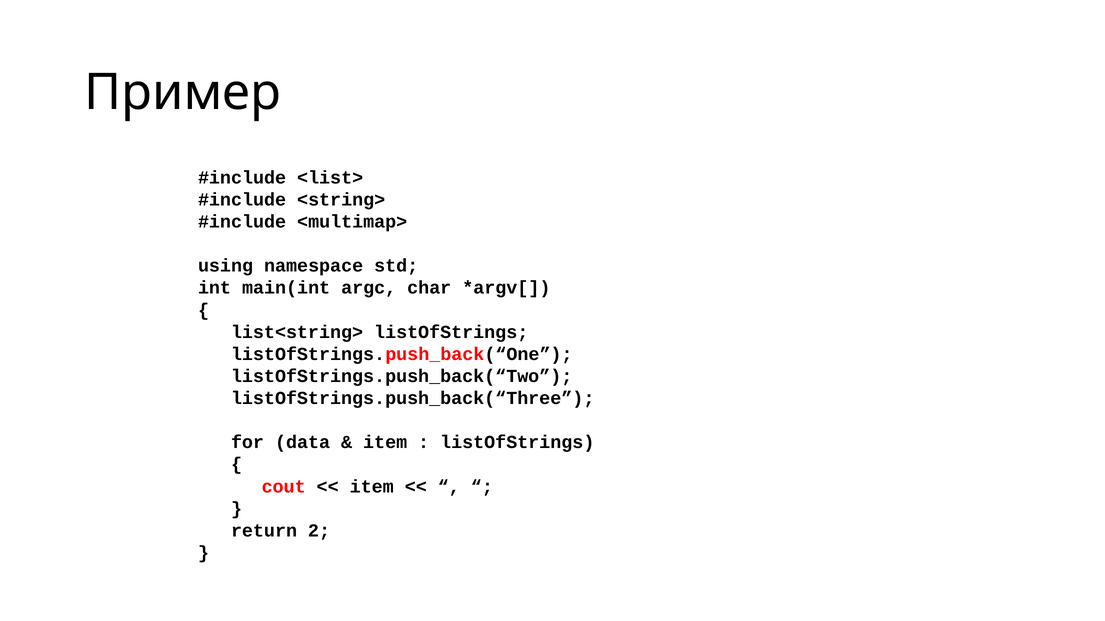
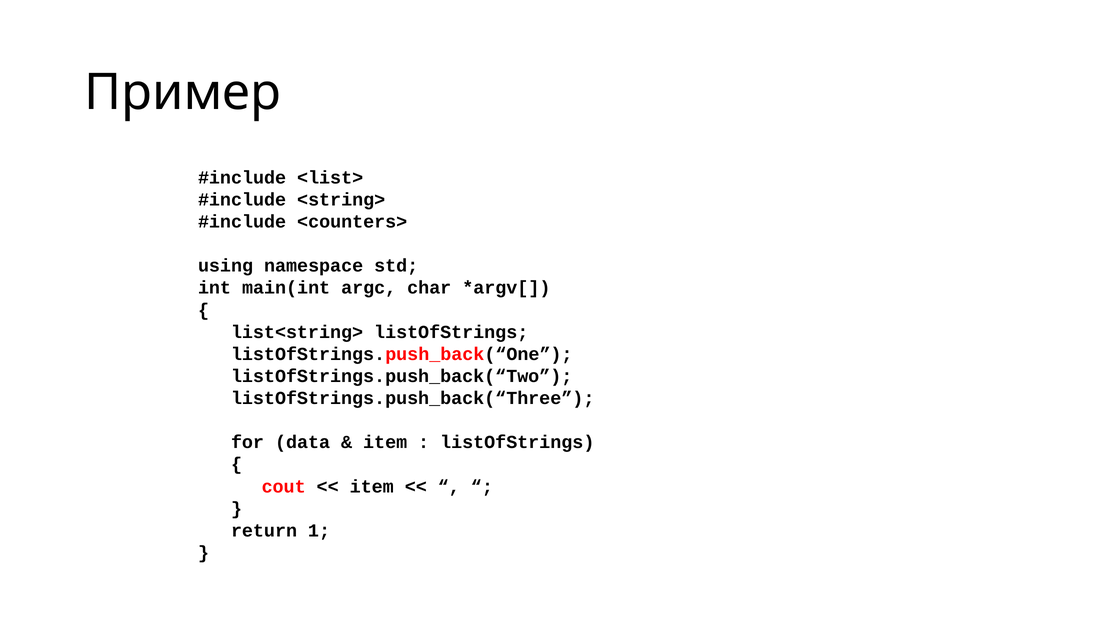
<multimap>: <multimap> -> <counters> (352, 222)
2: 2 -> 1 (319, 531)
